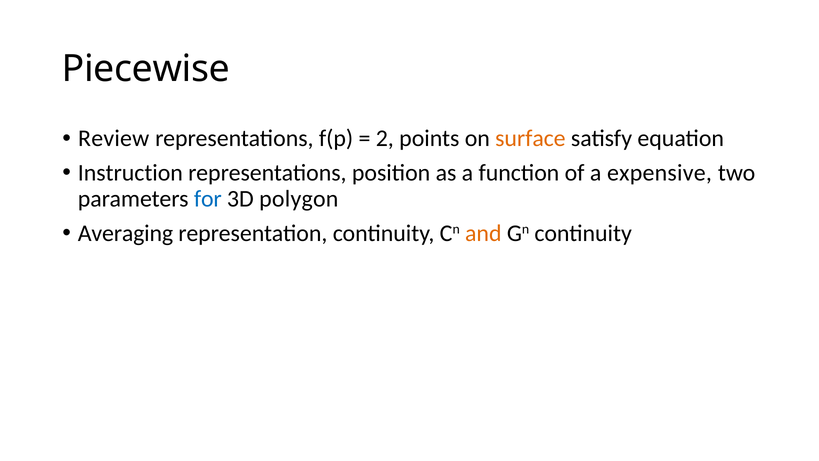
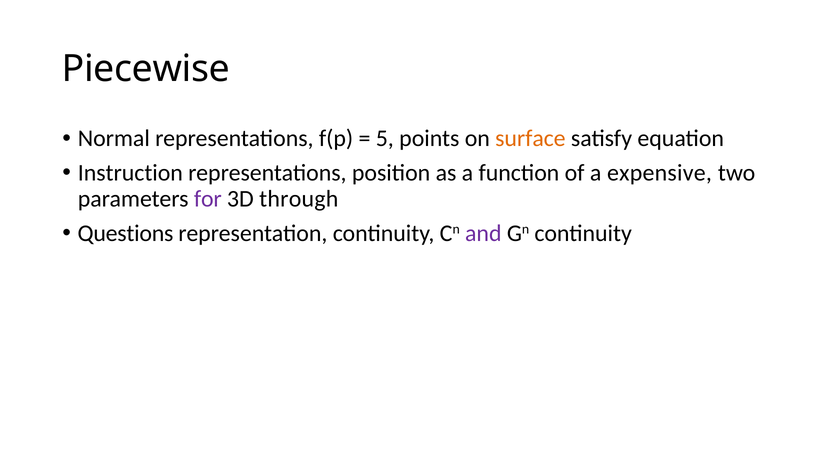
Review: Review -> Normal (114, 138)
2: 2 -> 5 (385, 138)
for colour: blue -> purple (208, 199)
polygon: polygon -> through (299, 199)
Averaging: Averaging -> Questions (126, 233)
and colour: orange -> purple (483, 233)
